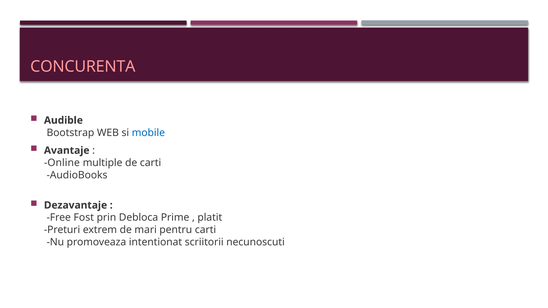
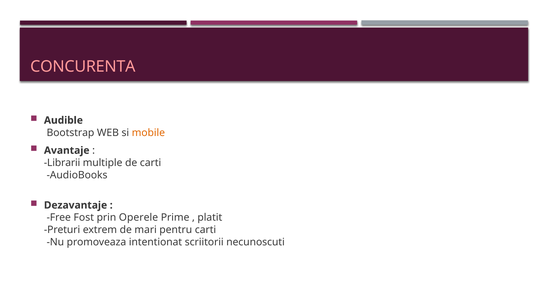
mobile colour: blue -> orange (148, 133)
Online: Online -> Librarii (62, 163)
Debloca: Debloca -> Operele (139, 218)
